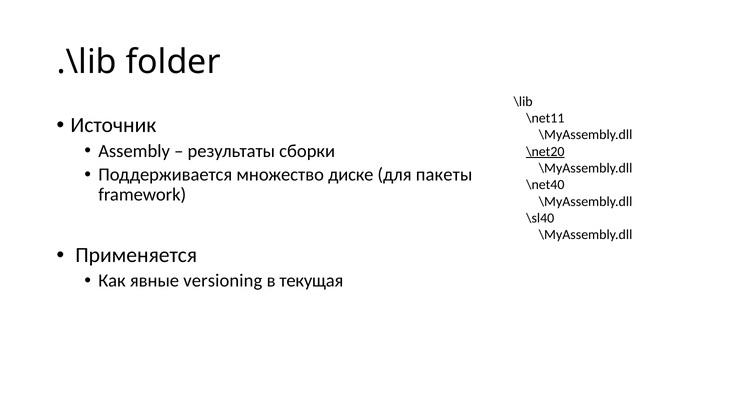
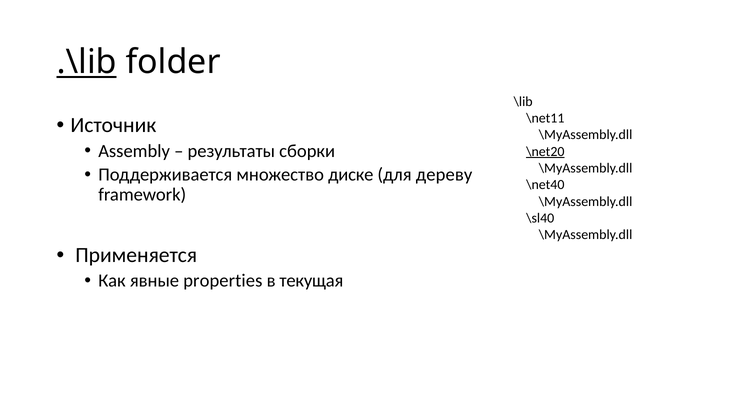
.\lib underline: none -> present (87, 62)
пакеты: пакеты -> дереву (444, 175)
versioning: versioning -> properties (223, 281)
